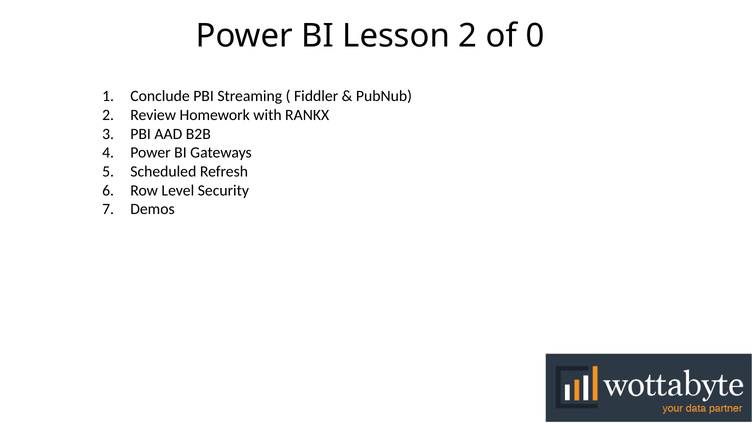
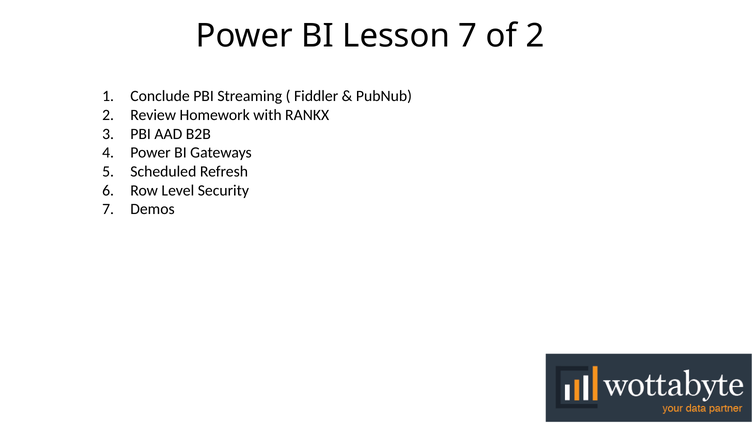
Lesson 2: 2 -> 7 (468, 36)
of 0: 0 -> 2 (535, 36)
